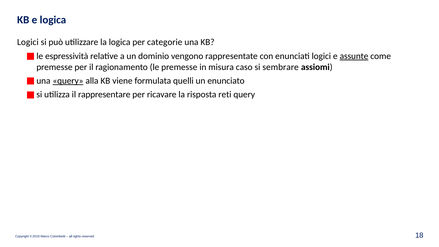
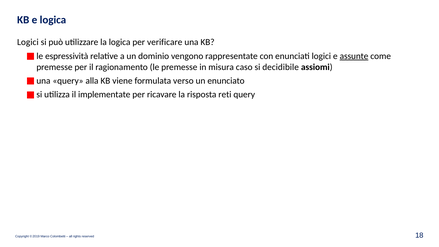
categorie: categorie -> verificare (165, 42)
sembrare: sembrare -> decidibile (281, 67)
query underline: present -> none (68, 81)
quelli: quelli -> verso (183, 81)
rappresentare: rappresentare -> implementate (104, 94)
